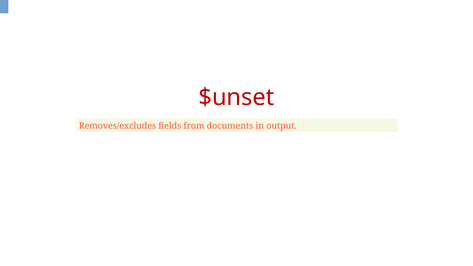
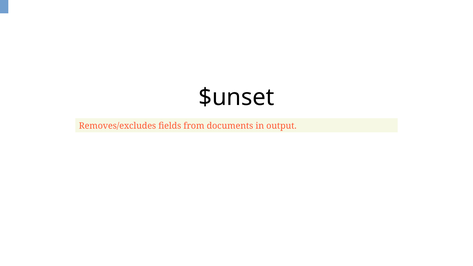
$unset colour: red -> black (236, 97)
